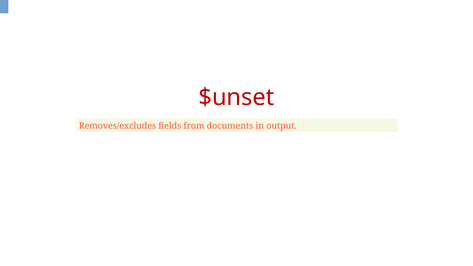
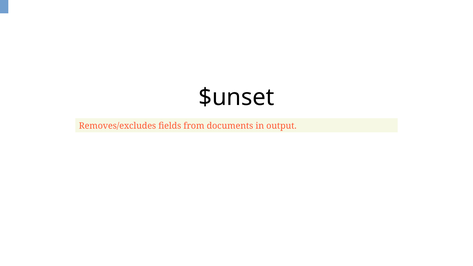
$unset colour: red -> black (236, 97)
